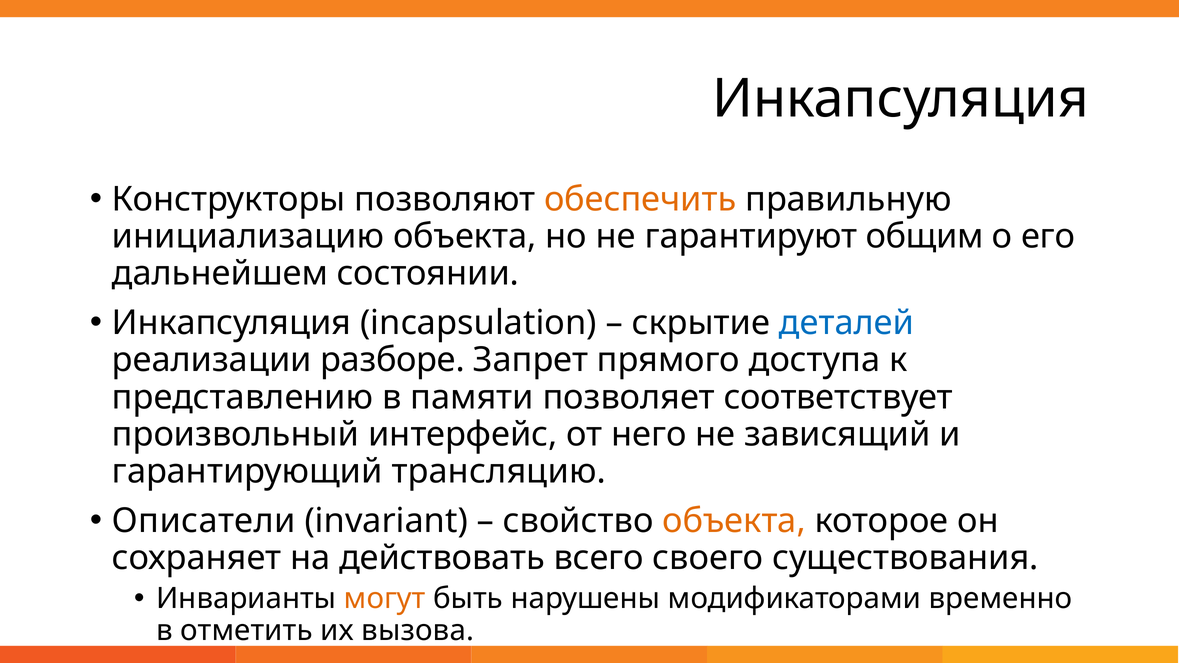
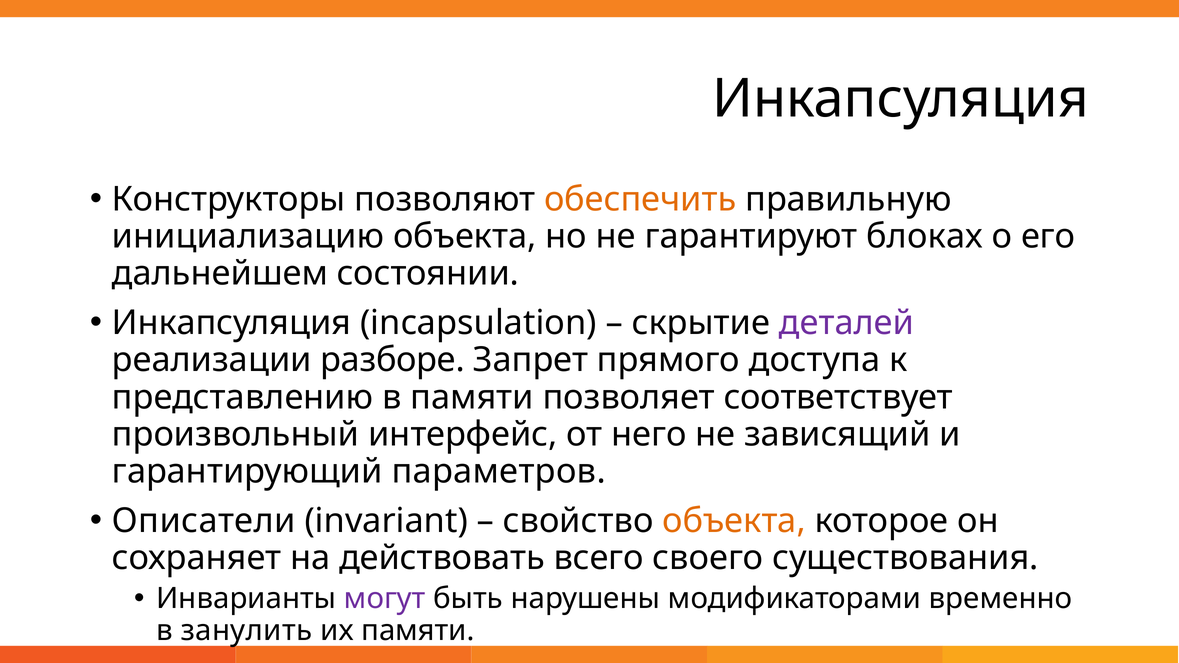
общим: общим -> блоках (925, 236)
деталей colour: blue -> purple (846, 323)
трансляцию: трансляцию -> параметров (499, 472)
могут colour: orange -> purple (385, 599)
отметить: отметить -> занулить (246, 631)
их вызова: вызова -> памяти (418, 631)
